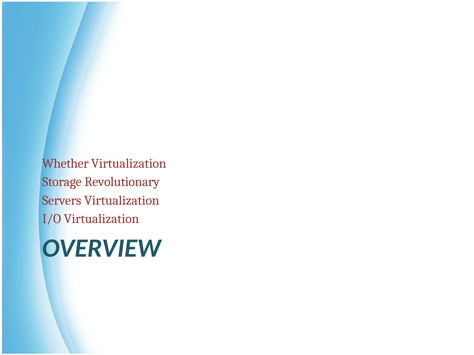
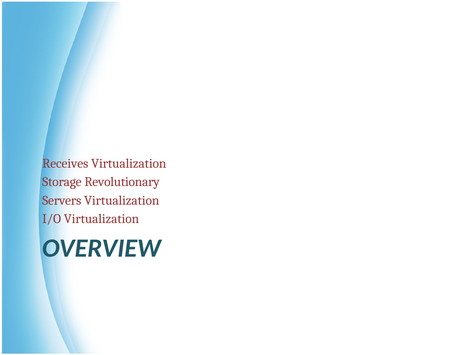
Whether: Whether -> Receives (65, 164)
